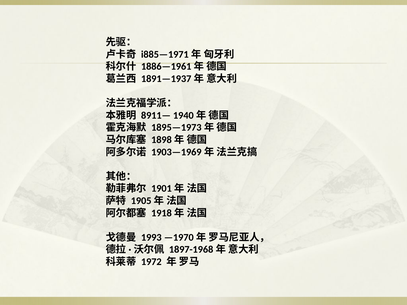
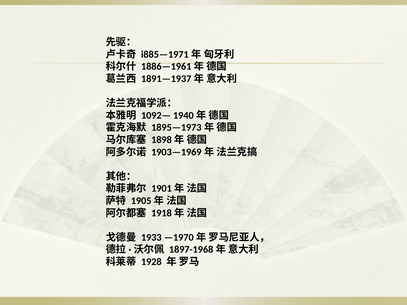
8911—: 8911— -> 1092— (156, 116)
1993: 1993 -> 1933 (151, 238)
1972: 1972 -> 1928 (151, 262)
